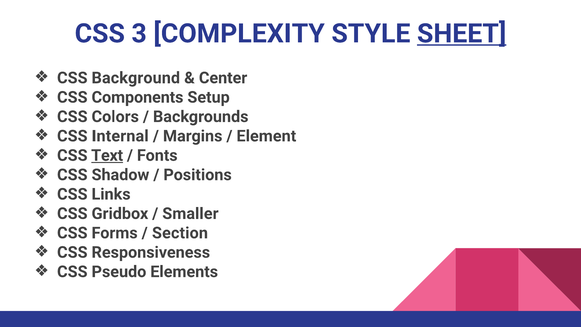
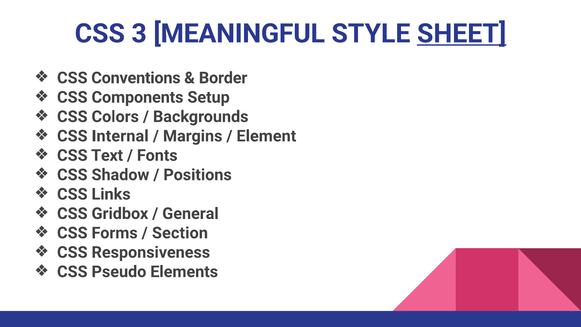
COMPLEXITY: COMPLEXITY -> MEANINGFUL (239, 34)
Background: Background -> Conventions (136, 78)
Center: Center -> Border (223, 78)
Text underline: present -> none (107, 155)
Smaller: Smaller -> General (190, 214)
